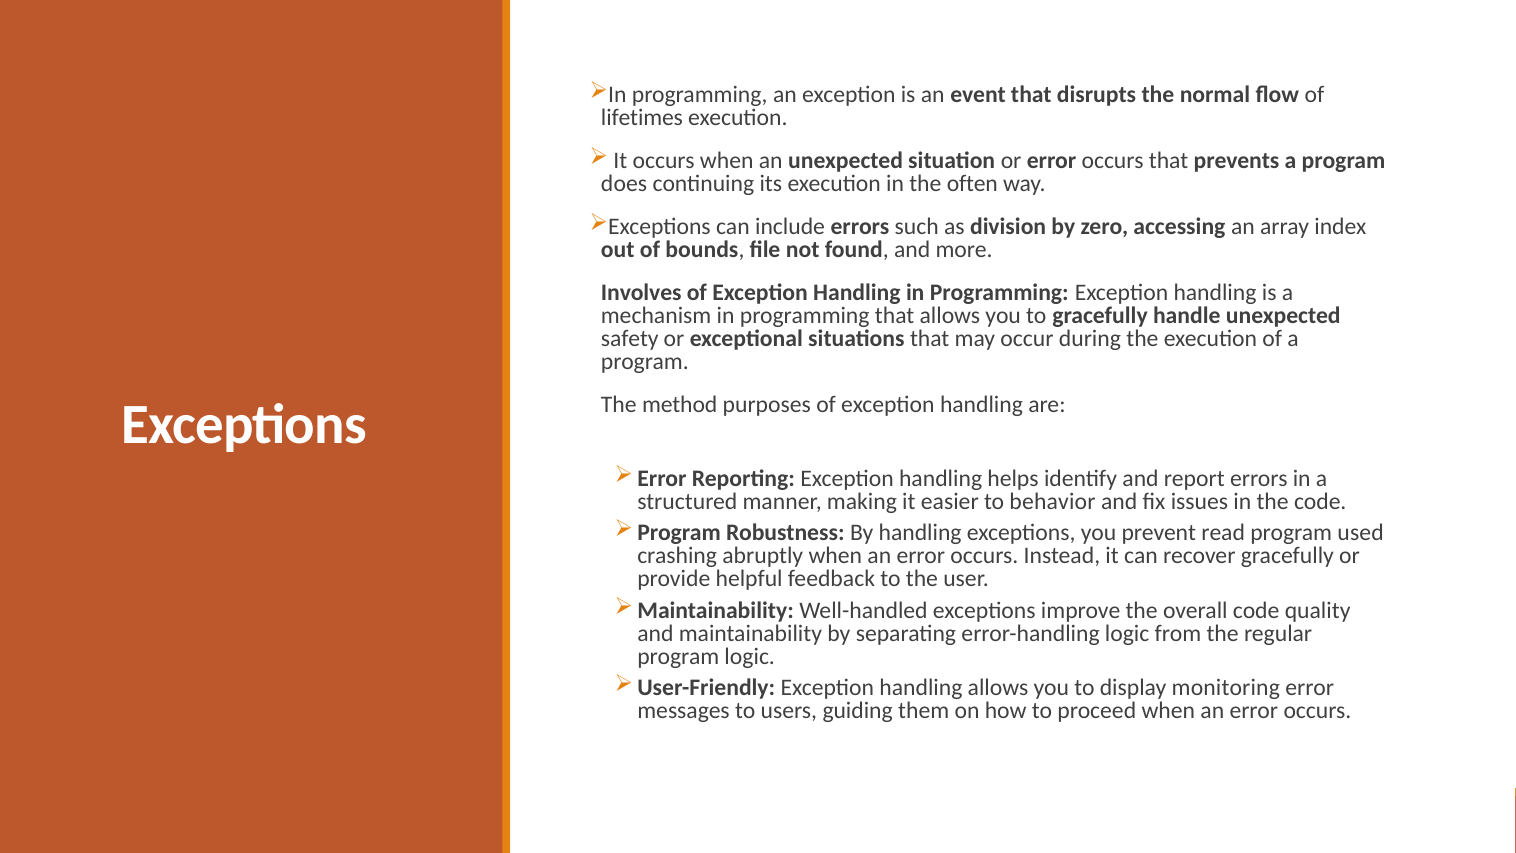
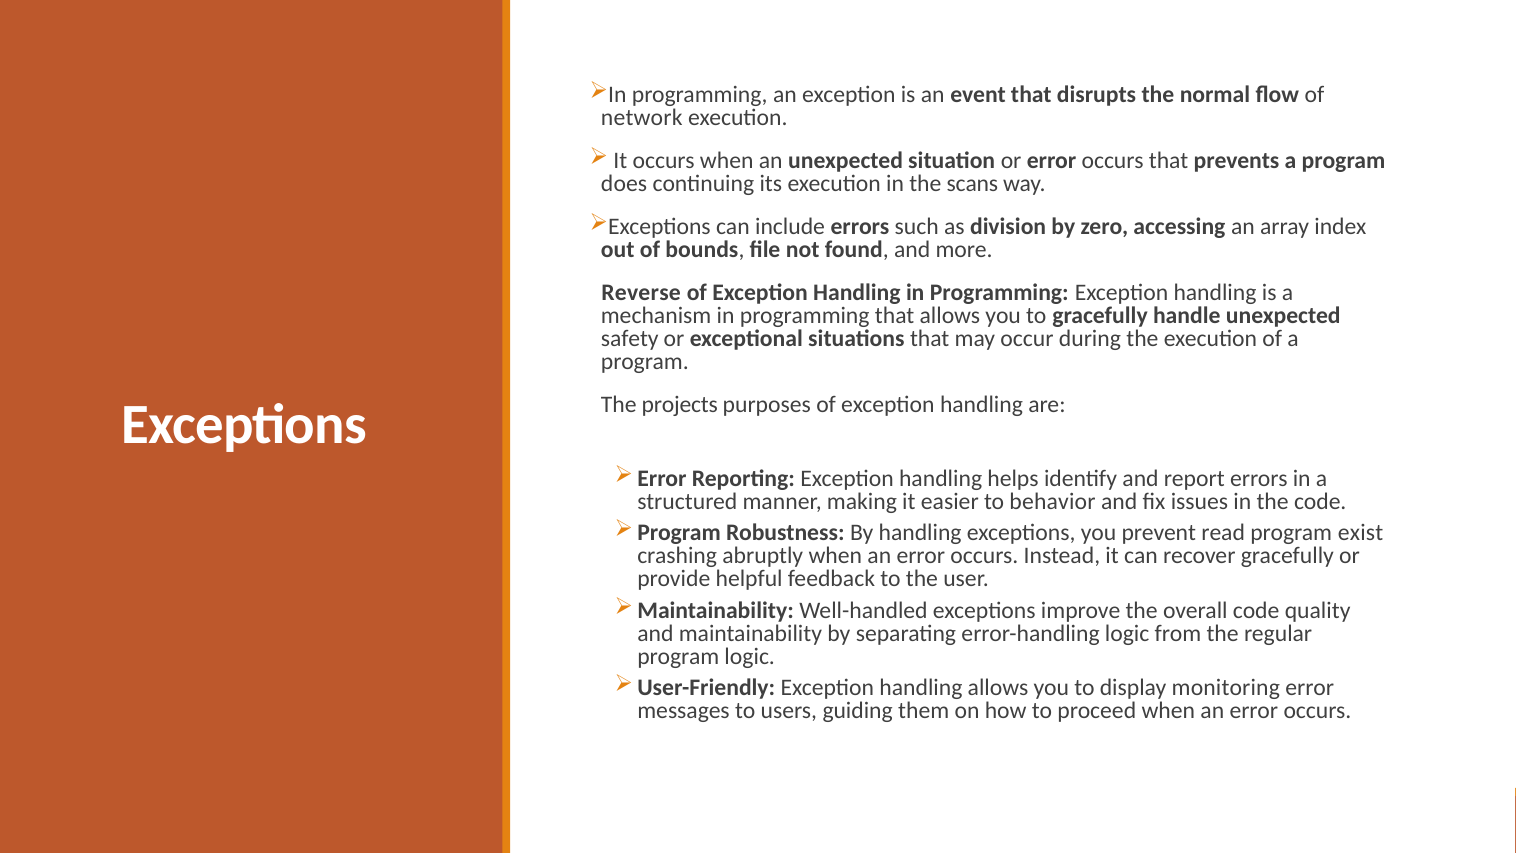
lifetimes: lifetimes -> network (642, 118)
often: often -> scans (972, 184)
Involves: Involves -> Reverse (641, 293)
method: method -> projects (680, 404)
used: used -> exist (1361, 533)
